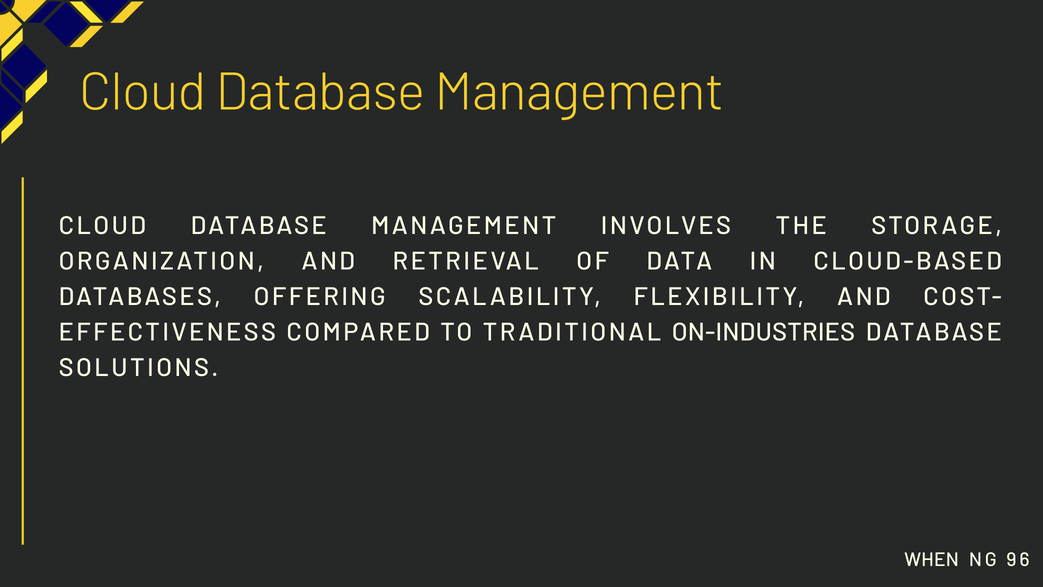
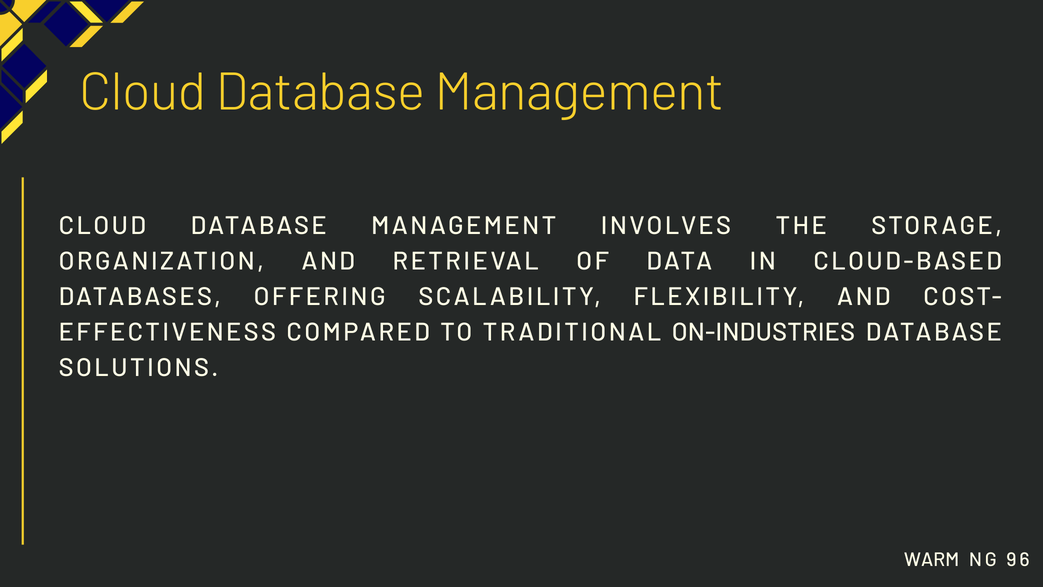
WHEN: WHEN -> WARM (932, 559)
